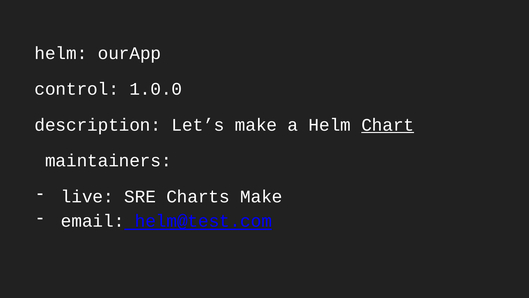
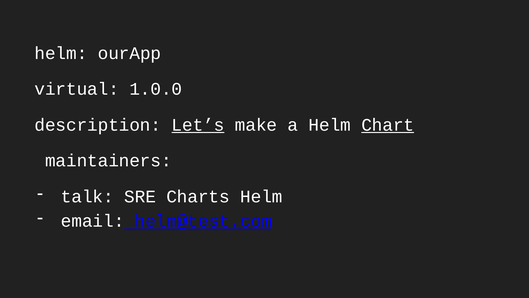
control: control -> virtual (77, 89)
Let’s underline: none -> present (198, 125)
live: live -> talk (87, 196)
Charts Make: Make -> Helm (261, 196)
